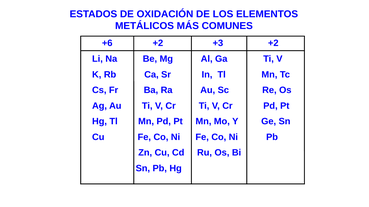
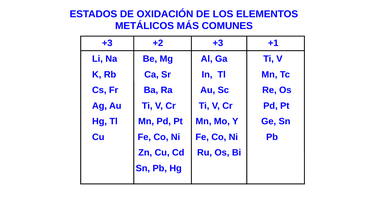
+6: +6 -> +3 (107, 43)
+3 +2: +2 -> +1 (273, 43)
